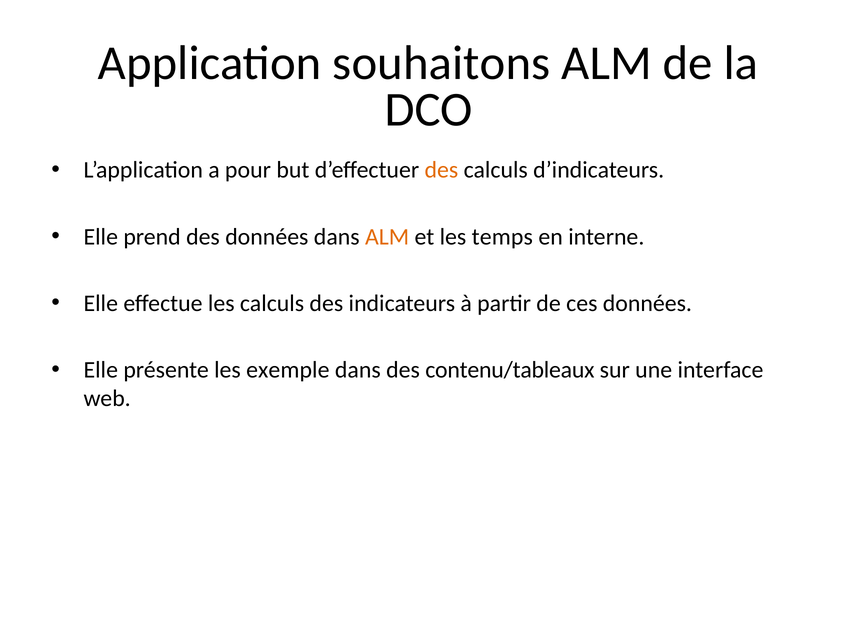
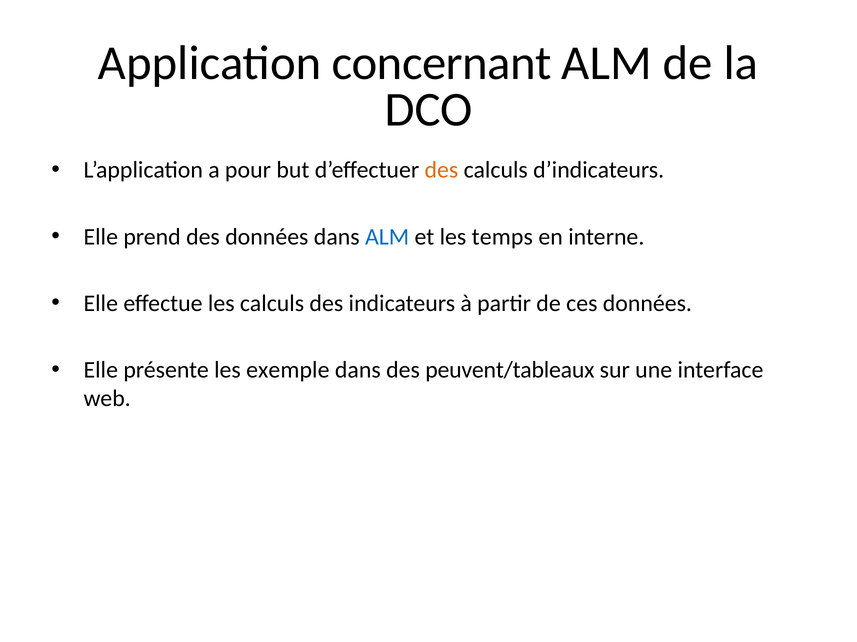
souhaitons: souhaitons -> concernant (442, 63)
ALM colour: orange -> blue (387, 237)
contenu/tableaux: contenu/tableaux -> peuvent/tableaux (510, 370)
